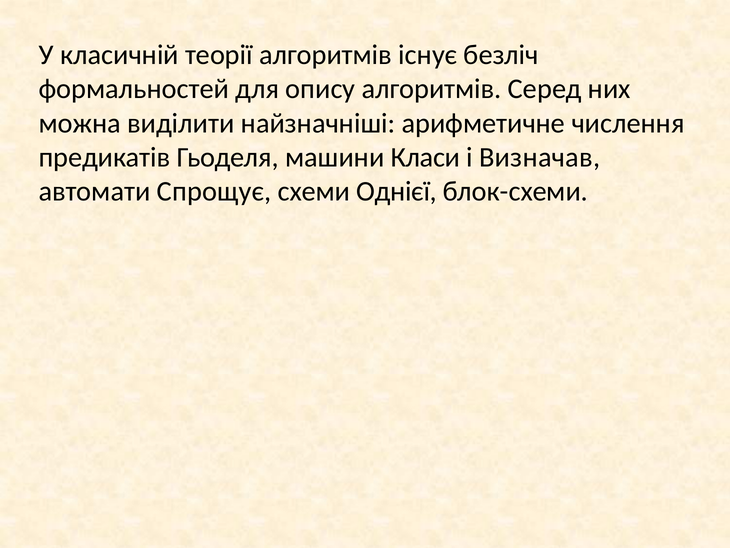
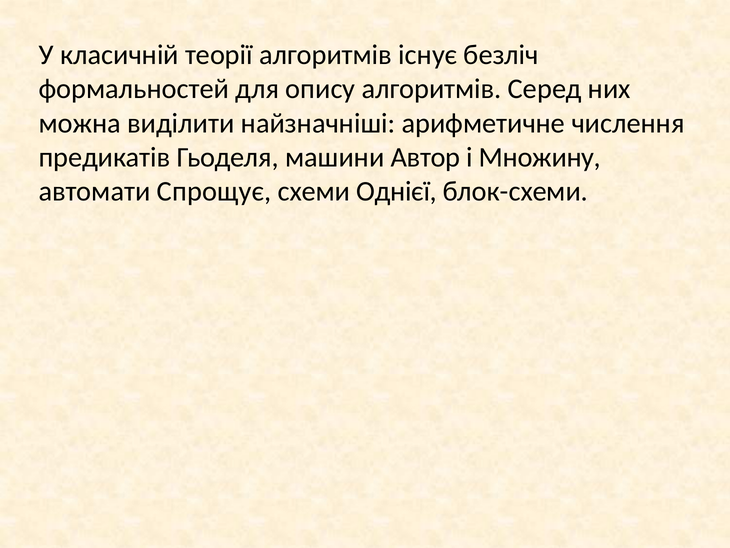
Класи: Класи -> Автор (425, 157)
Визначав: Визначав -> Множину (540, 157)
